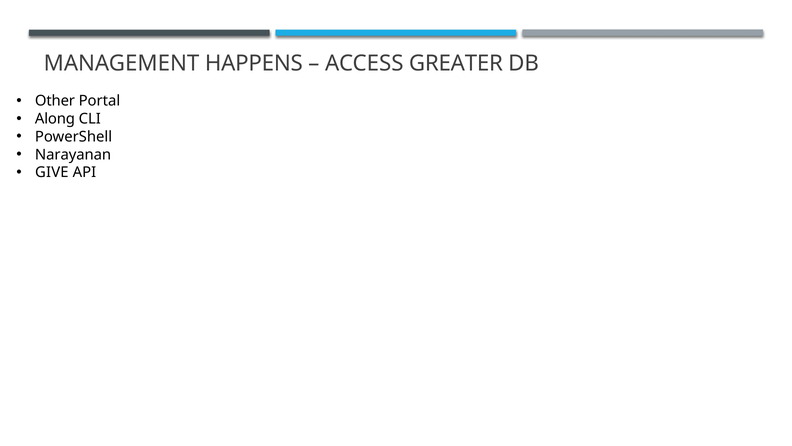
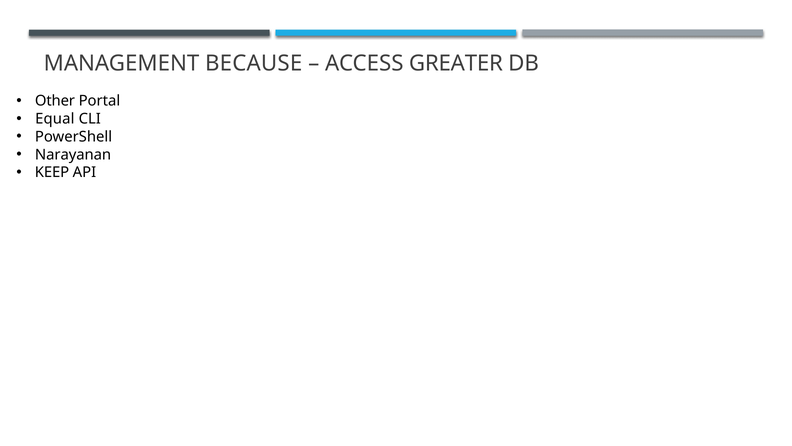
HAPPENS: HAPPENS -> BECAUSE (254, 63)
Along: Along -> Equal (55, 119)
GIVE: GIVE -> KEEP (52, 172)
